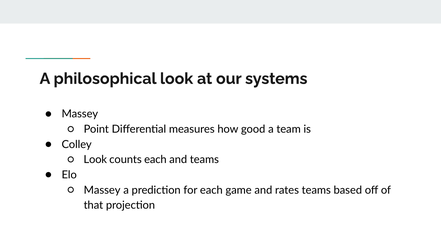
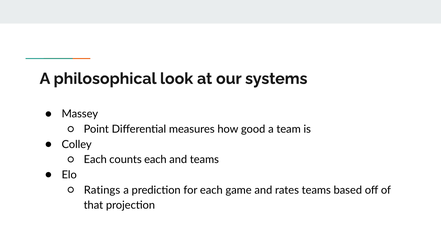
Look: Look -> Each (95, 160)
Massey: Massey -> Ratings (102, 190)
